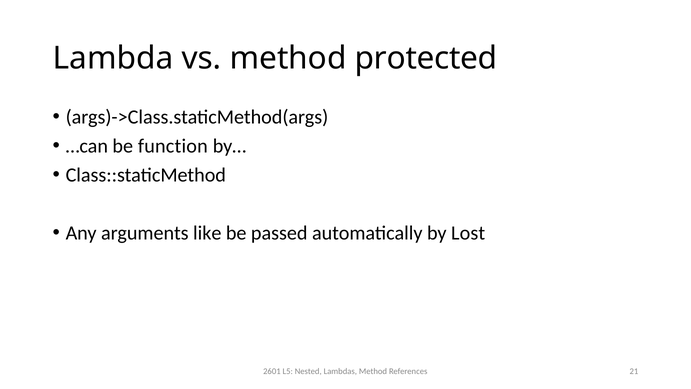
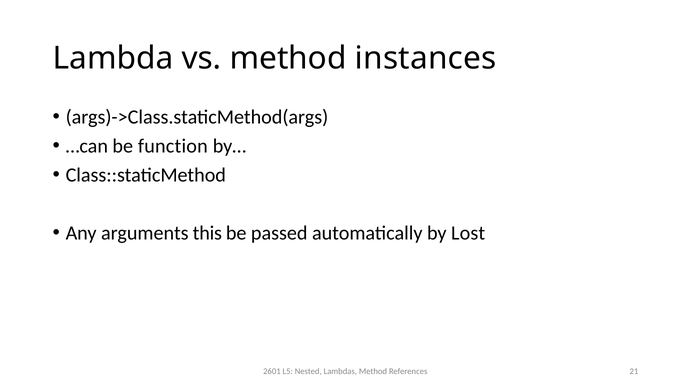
protected: protected -> instances (426, 58)
like: like -> this (207, 233)
